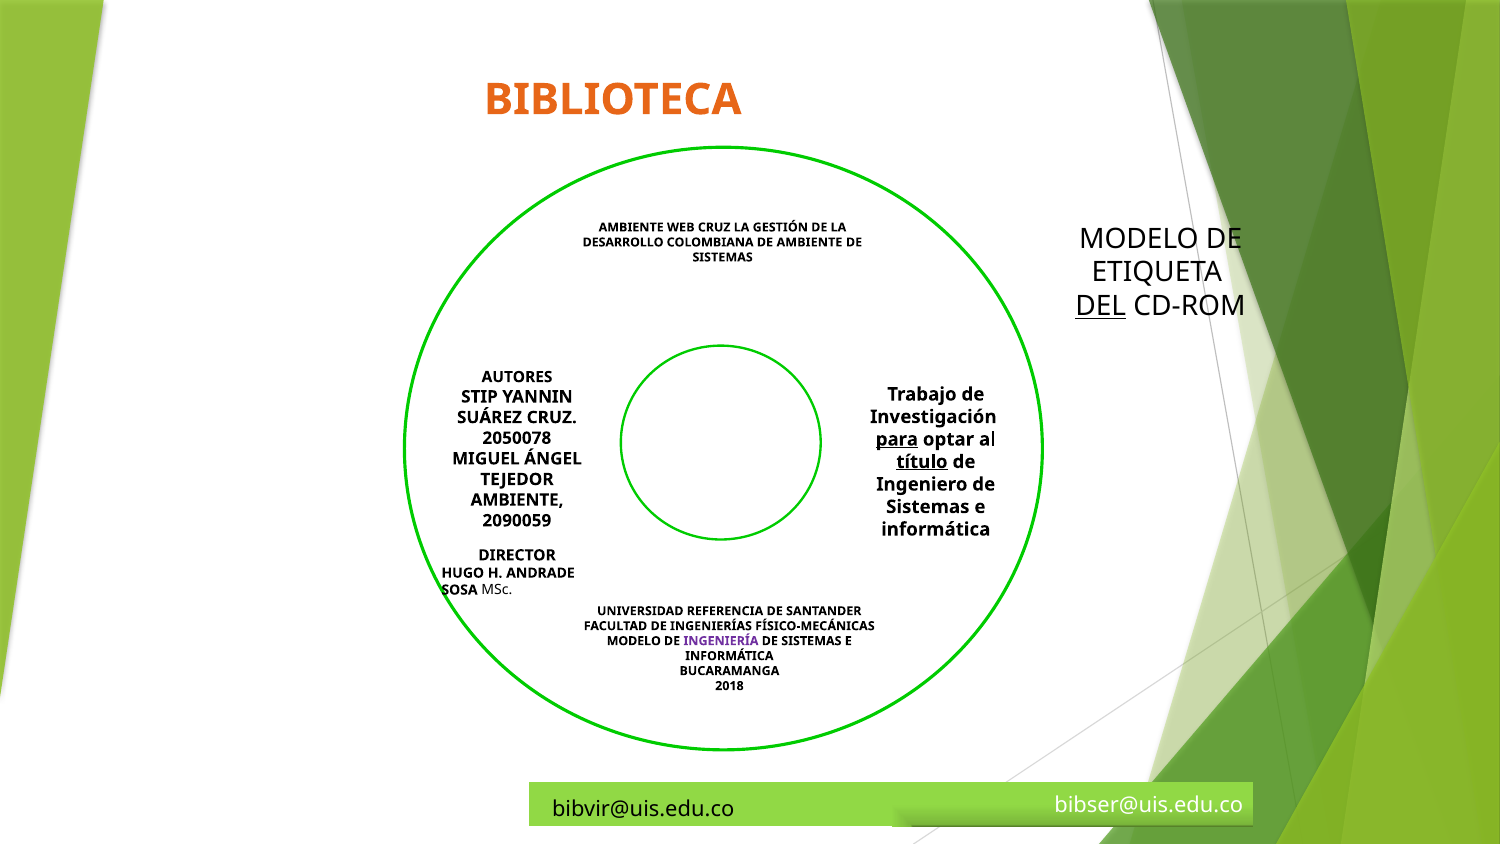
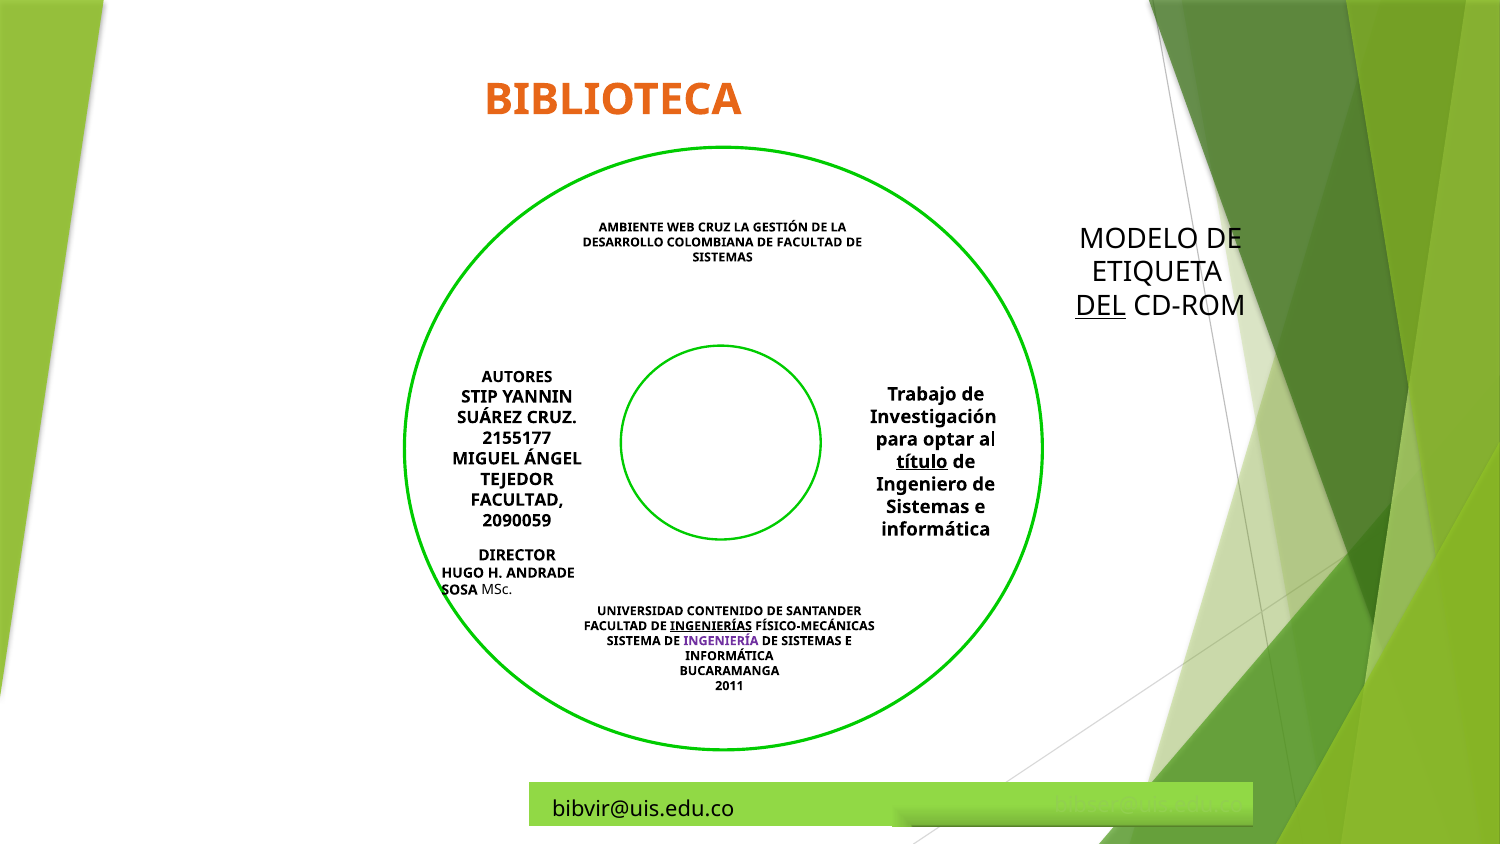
DE AMBIENTE: AMBIENTE -> FACULTAD (809, 242)
2050078: 2050078 -> 2155177 (517, 438)
para underline: present -> none (897, 439)
AMBIENTE: AMBIENTE -> FACULTAD (517, 500)
REFERENCIA: REFERENCIA -> CONTENIDO (725, 611)
INGENIERÍAS underline: none -> present (711, 626)
MODELO: MODELO -> SISTEMA (634, 641)
2018: 2018 -> 2011 (729, 686)
bibser@uis.edu.co colour: white -> light green (1149, 805)
